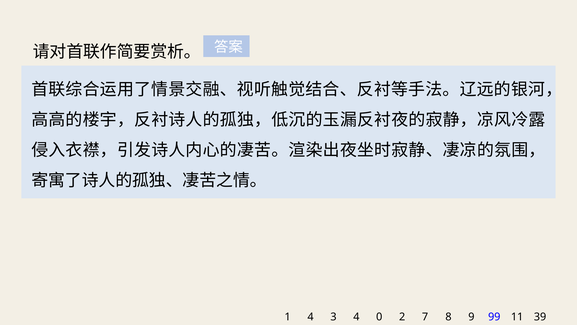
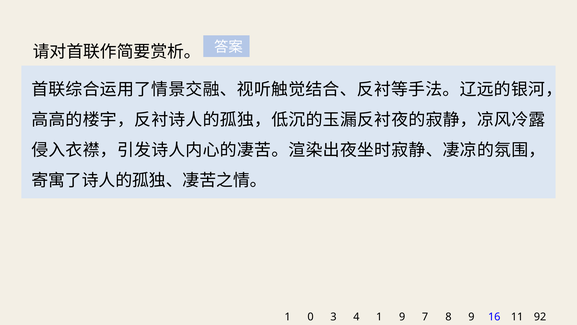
1 4: 4 -> 0 (311, 316)
4 0: 0 -> 1 (379, 316)
3 2: 2 -> 9 (402, 316)
99: 99 -> 16 (494, 316)
39: 39 -> 92 (540, 316)
